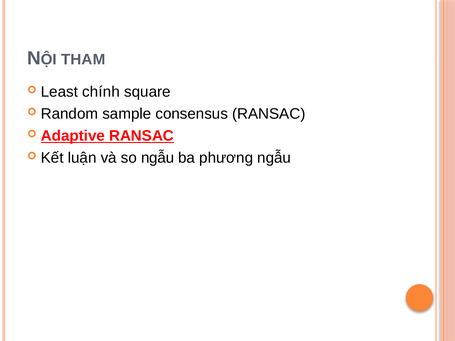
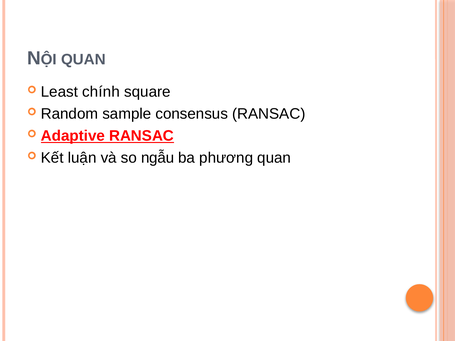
THAM: THAM -> QUAN (83, 59)
phương ngẫu: ngẫu -> quan (274, 158)
